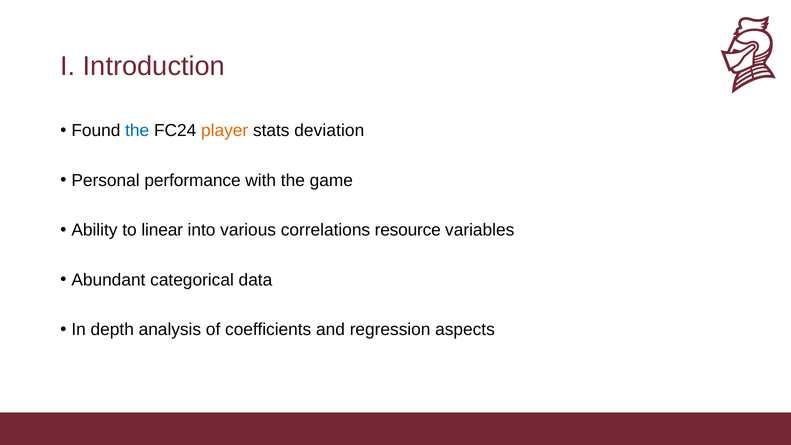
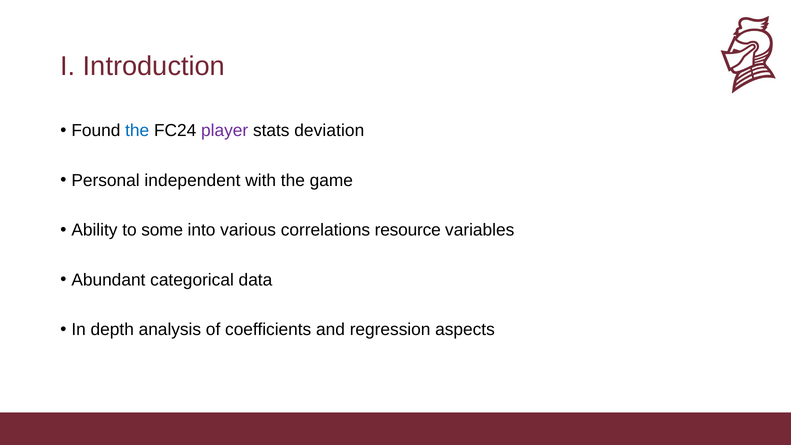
player colour: orange -> purple (225, 131)
performance: performance -> independent (192, 180)
linear: linear -> some (162, 230)
